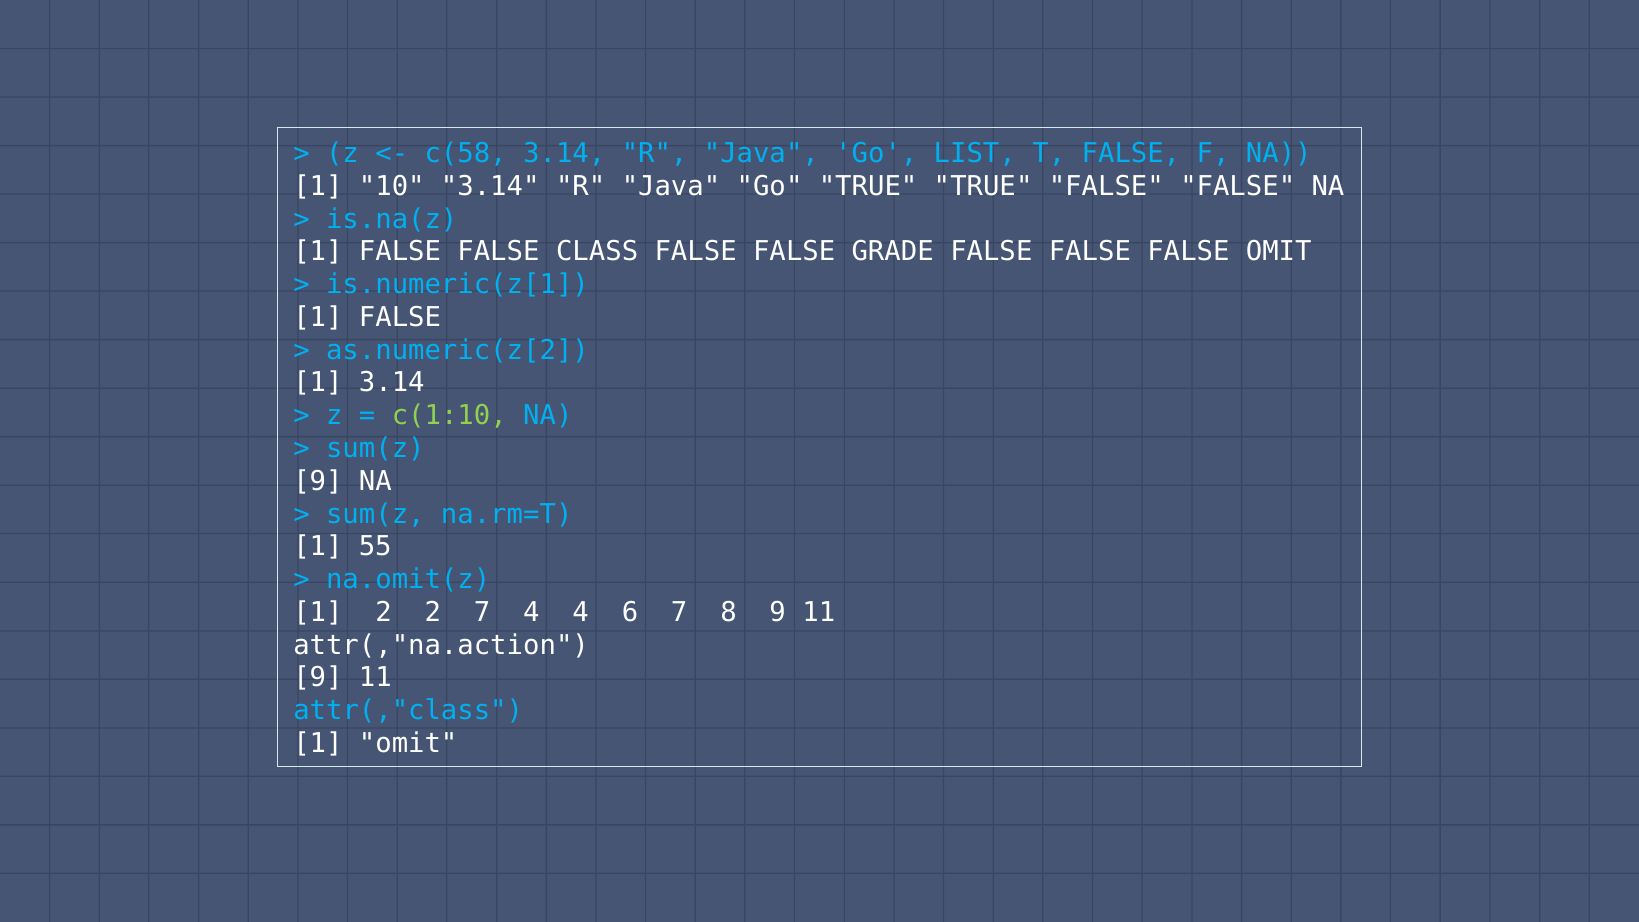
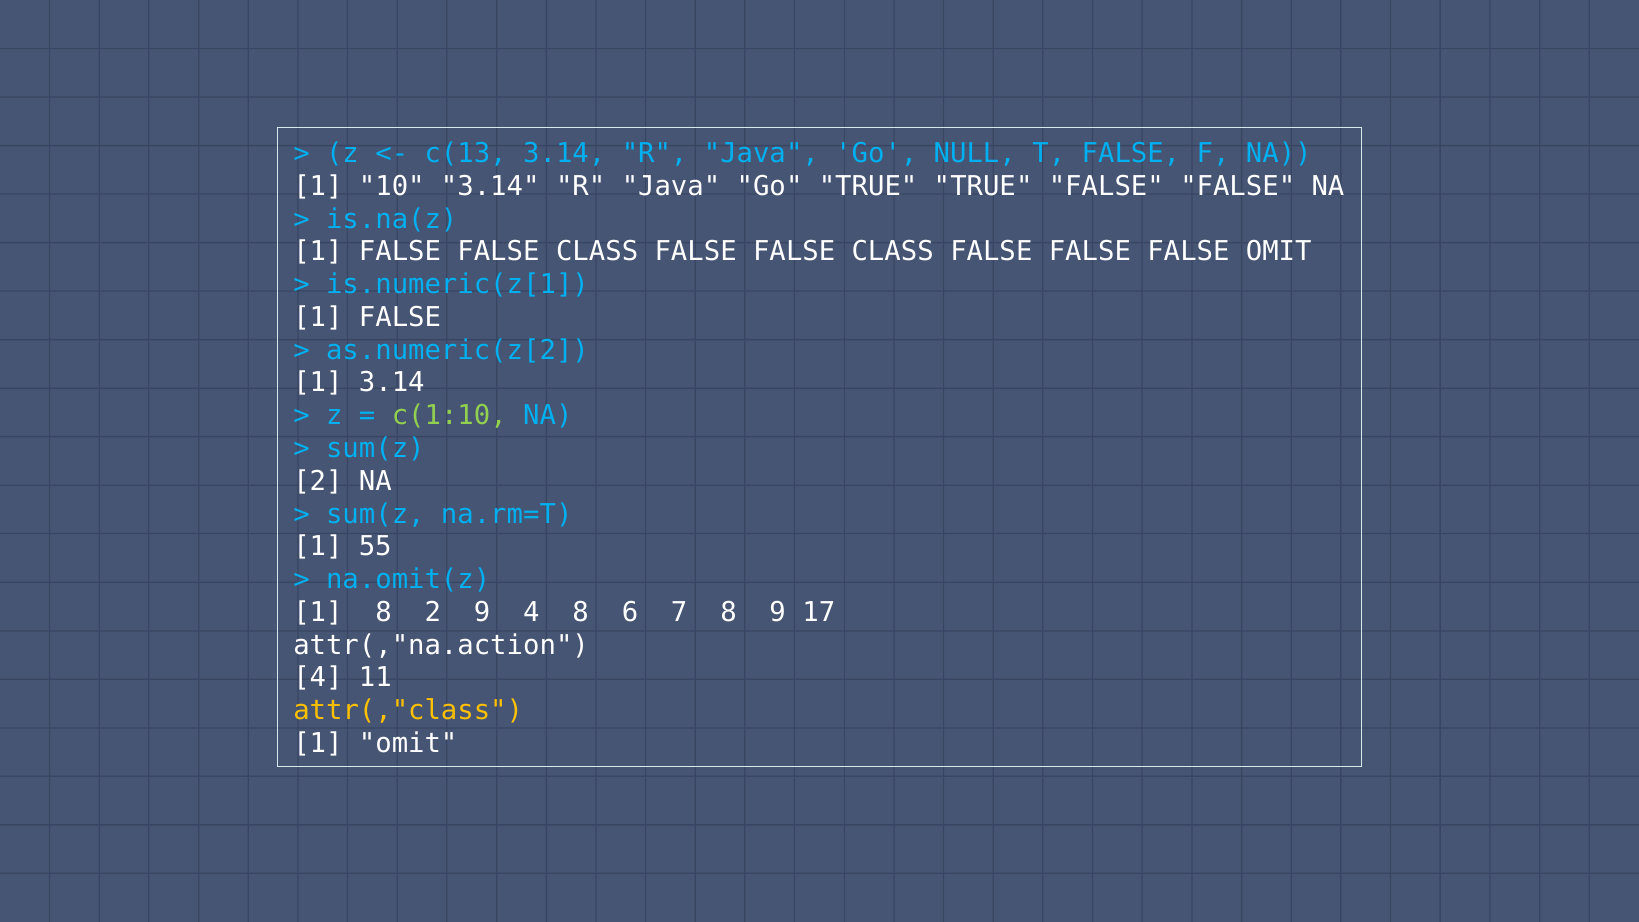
c(58: c(58 -> c(13 (466, 153)
LIST: LIST -> NULL (975, 153)
GRADE: GRADE -> CLASS (893, 252)
9: 9 -> 2 (318, 481)
1 2: 2 -> 8 (384, 612)
2 7: 7 -> 9 (482, 612)
4 4: 4 -> 8 (581, 612)
8 9 11: 11 -> 17 (819, 612)
9: 9 -> 4 (318, 678)
attr(,"class colour: light blue -> yellow (408, 711)
